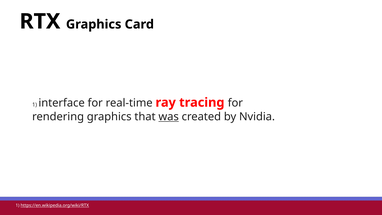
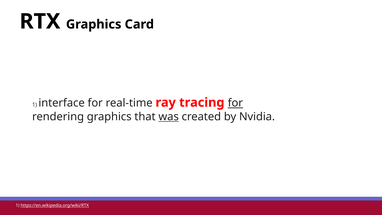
for underline: none -> present (235, 103)
